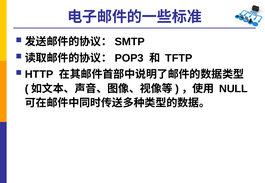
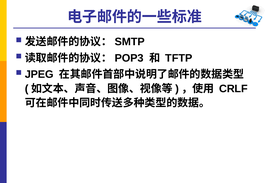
HTTP: HTTP -> JPEG (39, 75)
NULL: NULL -> CRLF (233, 89)
